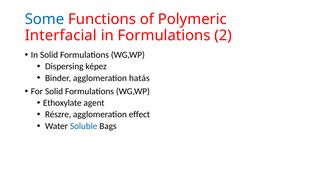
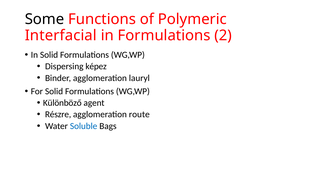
Some colour: blue -> black (45, 19)
hatás: hatás -> lauryl (139, 78)
Ethoxylate: Ethoxylate -> Különböző (62, 103)
effect: effect -> route (139, 114)
